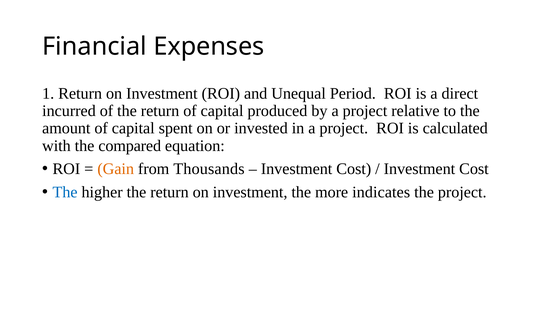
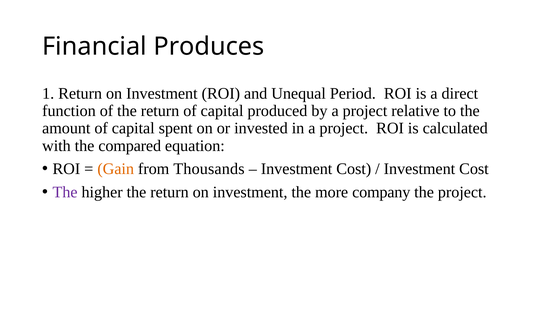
Expenses: Expenses -> Produces (209, 46)
incurred: incurred -> function (69, 111)
The colour: blue -> purple (65, 192)
indicates: indicates -> company (381, 192)
